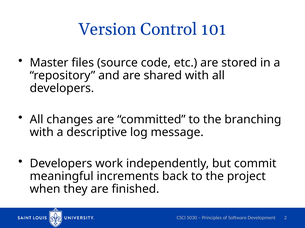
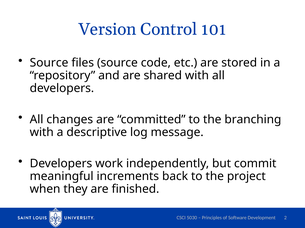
Master: Master -> Source (49, 63)
